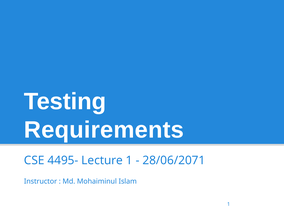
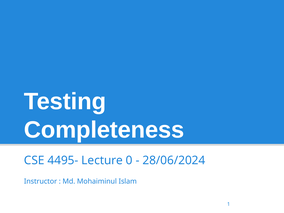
Requirements: Requirements -> Completeness (104, 130)
Lecture 1: 1 -> 0 (129, 160)
28/06/2071: 28/06/2071 -> 28/06/2024 (174, 160)
